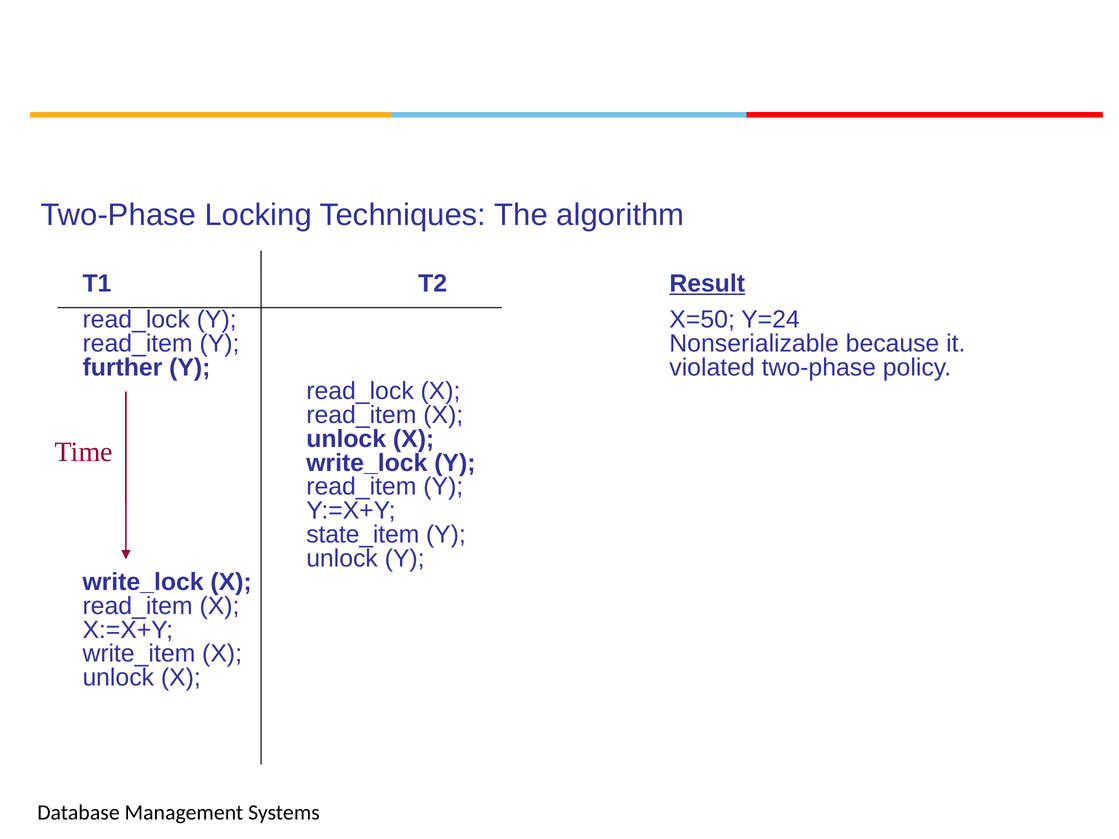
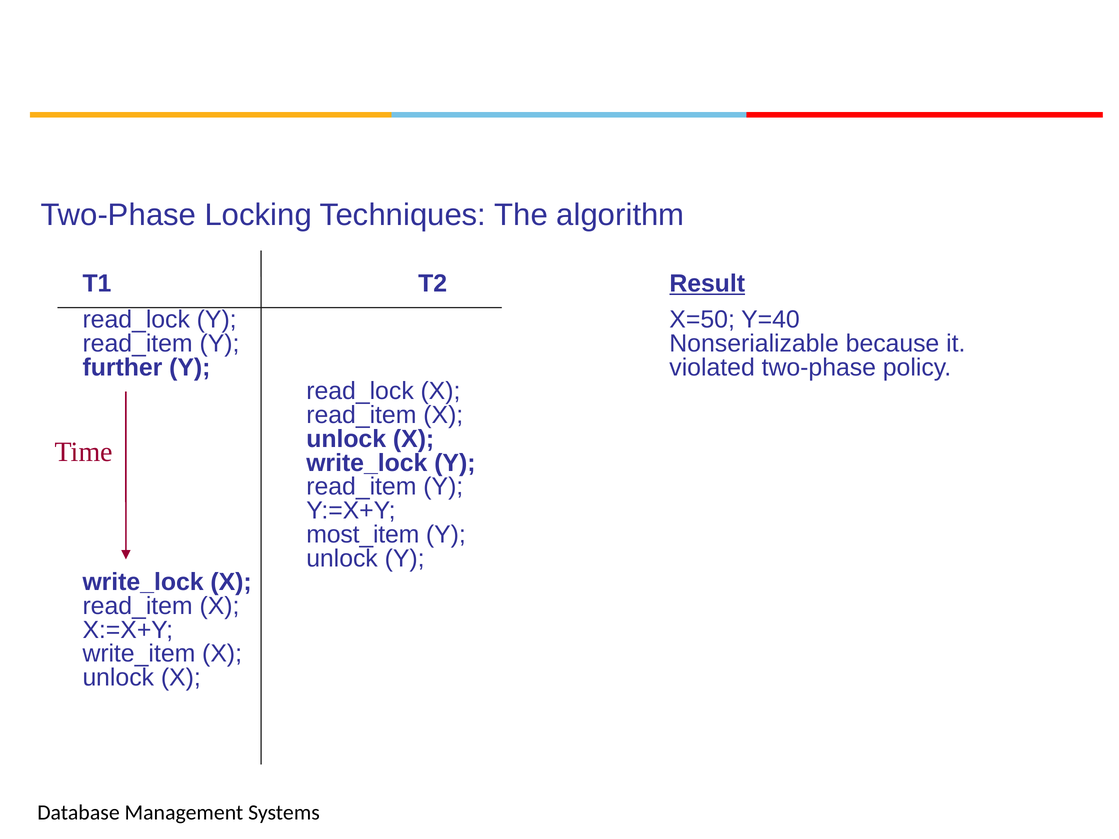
Y=24: Y=24 -> Y=40 (770, 320)
state_item: state_item -> most_item (363, 535)
